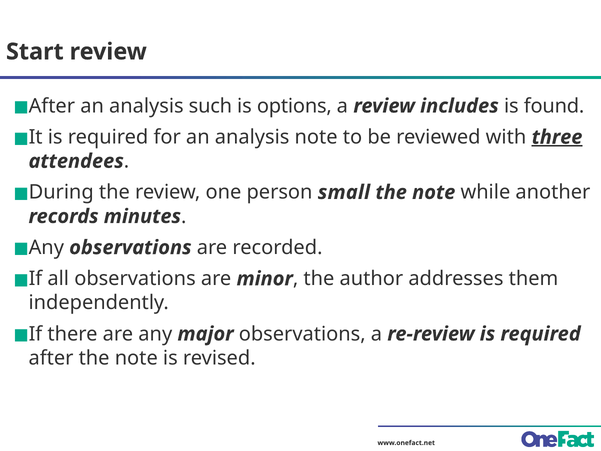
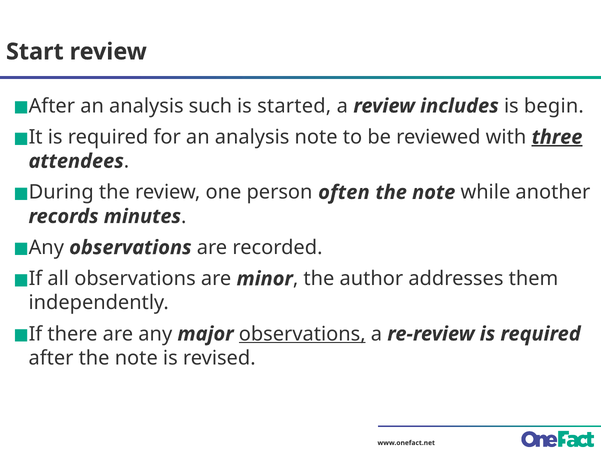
options: options -> started (294, 106)
found: found -> begin (554, 106)
small: small -> often (344, 192)
observations underline: none -> present (302, 334)
